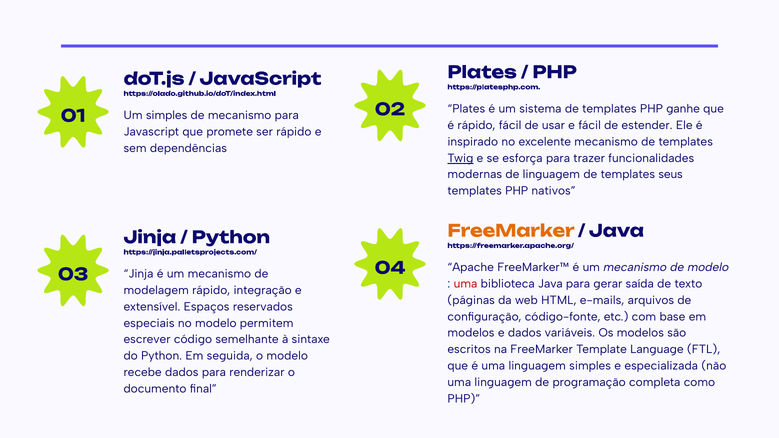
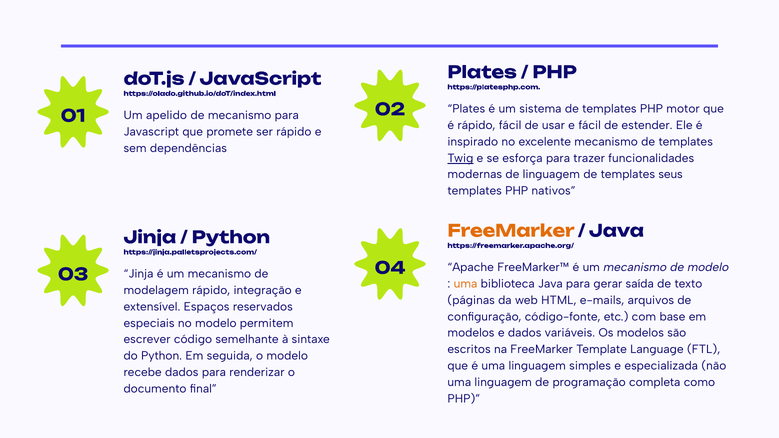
ganhe: ganhe -> motor (683, 109)
Um simples: simples -> apelido (167, 115)
uma colour: red -> orange (466, 284)
